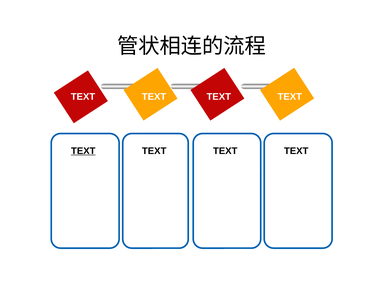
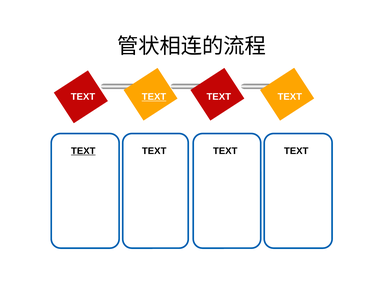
TEXT underline: none -> present (154, 97)
